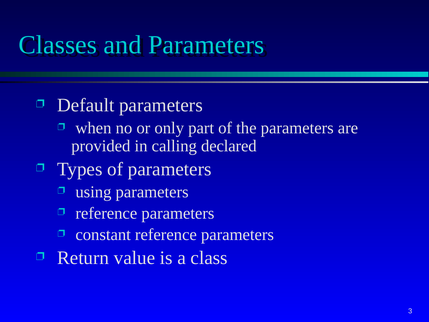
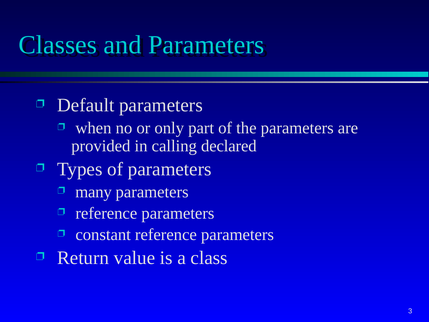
using: using -> many (94, 192)
